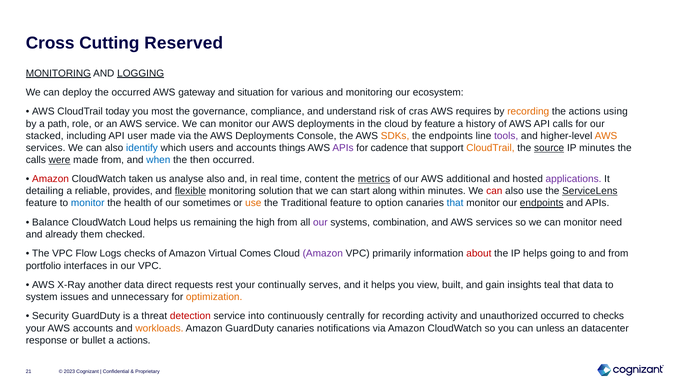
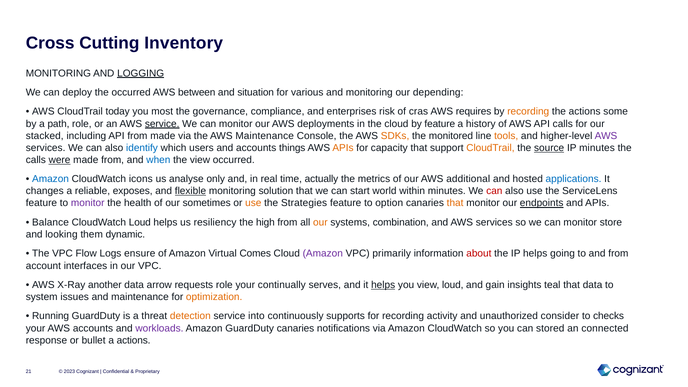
Reserved: Reserved -> Inventory (184, 43)
MONITORING underline: present -> none (58, 73)
gateway: gateway -> between (197, 92)
ecosystem: ecosystem -> depending (438, 92)
understand: understand -> enterprises (352, 112)
using: using -> some (616, 112)
service underline: none -> present (162, 124)
API user: user -> from (137, 136)
the AWS Deployments: Deployments -> Maintenance (265, 136)
the endpoints: endpoints -> monitored (451, 136)
tools colour: purple -> orange (506, 136)
AWS colour: orange -> purple (606, 136)
APIs colour: purple -> orange (343, 148)
cadence: cadence -> capacity (389, 148)
the then: then -> view (200, 160)
Amazon colour: red -> blue (50, 179)
taken: taken -> icons (141, 179)
analyse also: also -> only (216, 179)
content: content -> actually (321, 179)
metrics underline: present -> none (374, 179)
applications colour: purple -> blue (574, 179)
detailing: detailing -> changes (45, 191)
provides: provides -> exposes (133, 191)
along: along -> world (384, 191)
ServiceLens underline: present -> none (590, 191)
monitor colour: blue -> purple (88, 203)
Traditional: Traditional -> Strategies (304, 203)
that colour: blue -> orange (455, 203)
remaining: remaining -> resiliency (215, 222)
our colour: purple -> orange (320, 222)
need: need -> store (611, 222)
already: already -> looking (61, 234)
checked: checked -> dynamic (125, 234)
Logs checks: checks -> ensure (140, 254)
portfolio: portfolio -> account (43, 266)
direct: direct -> arrow (159, 285)
requests rest: rest -> role (224, 285)
helps underline: none -> present (383, 285)
view built: built -> loud (453, 285)
and unnecessary: unnecessary -> maintenance (140, 297)
Security: Security -> Running (51, 316)
detection colour: red -> orange (190, 316)
centrally: centrally -> supports (346, 316)
unauthorized occurred: occurred -> consider (560, 316)
workloads colour: orange -> purple (159, 328)
unless: unless -> stored (550, 328)
datacenter: datacenter -> connected (605, 328)
